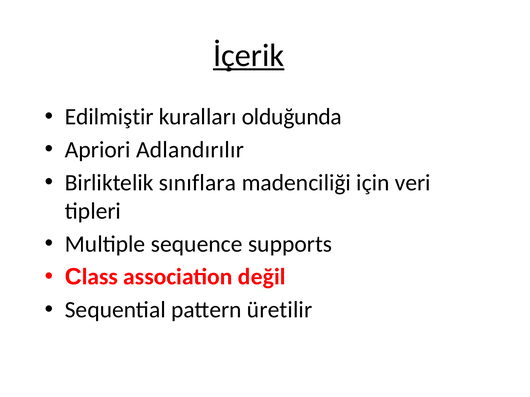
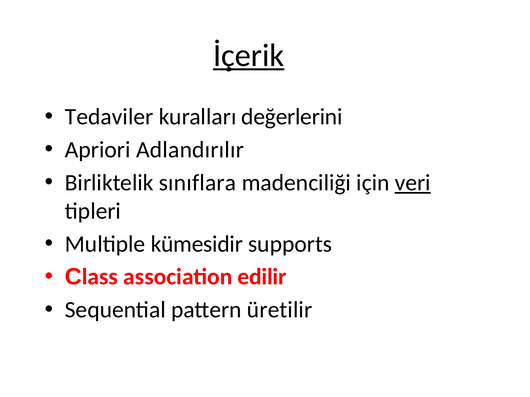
Edilmiştir: Edilmiştir -> Tedaviler (109, 117)
olduğunda: olduğunda -> değerlerini (292, 117)
veri underline: none -> present (413, 183)
sequence: sequence -> kümesidir (197, 244)
değil: değil -> edilir (262, 277)
